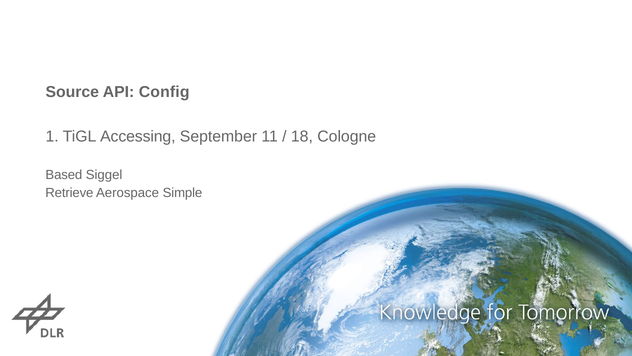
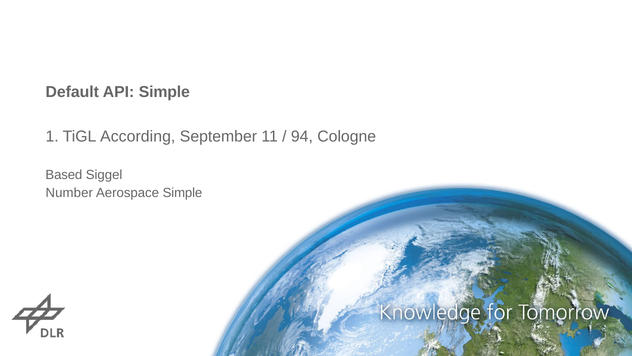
Source: Source -> Default (72, 92)
API Config: Config -> Simple (164, 92)
Accessing: Accessing -> According (138, 137)
18: 18 -> 94 (302, 137)
Retrieve: Retrieve -> Number (69, 192)
